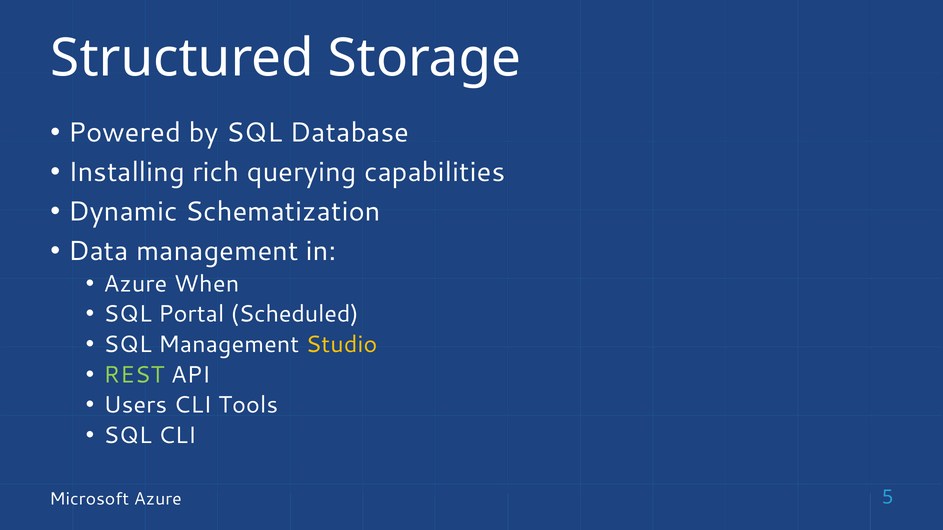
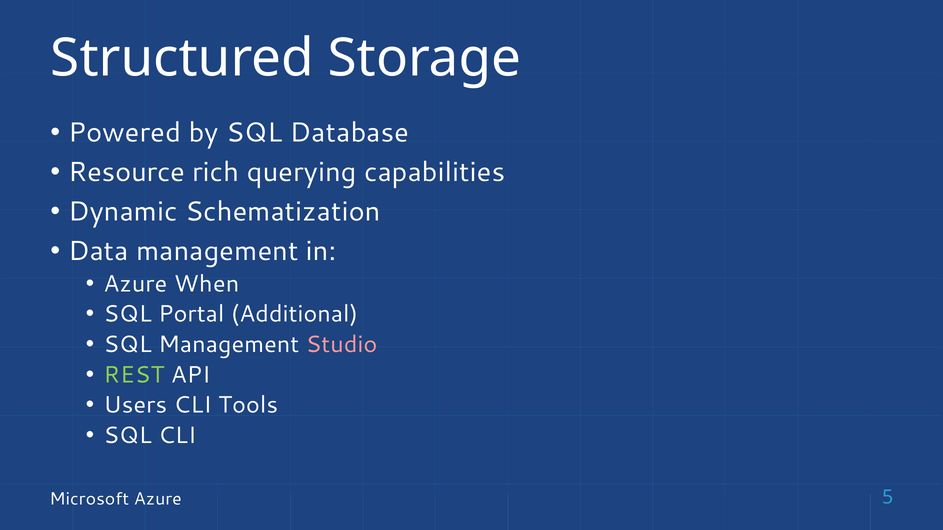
Installing: Installing -> Resource (127, 172)
Scheduled: Scheduled -> Additional (294, 314)
Studio colour: yellow -> pink (342, 345)
